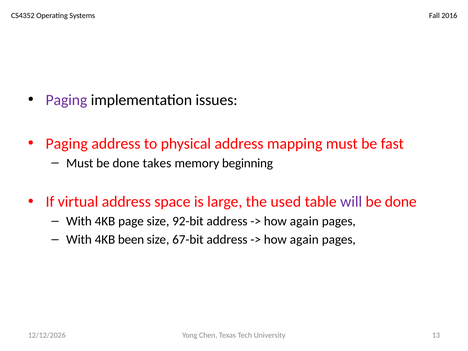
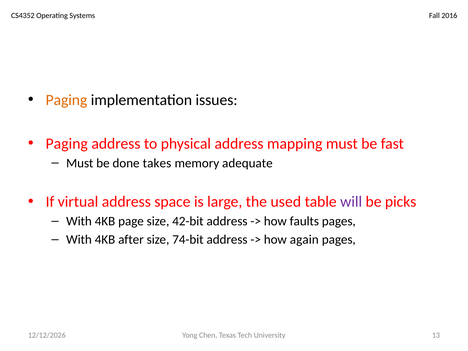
Paging colour: purple -> orange (66, 100)
beginning: beginning -> adequate (247, 163)
done: done -> picks (401, 202)
92-bit: 92-bit -> 42-bit (188, 221)
again: again -> faults (304, 221)
been: been -> after (131, 240)
67-bit: 67-bit -> 74-bit (188, 240)
